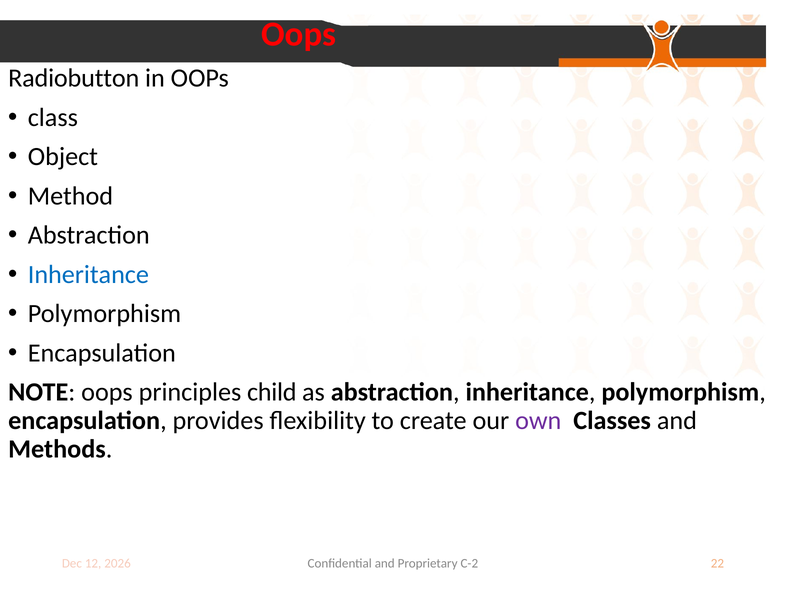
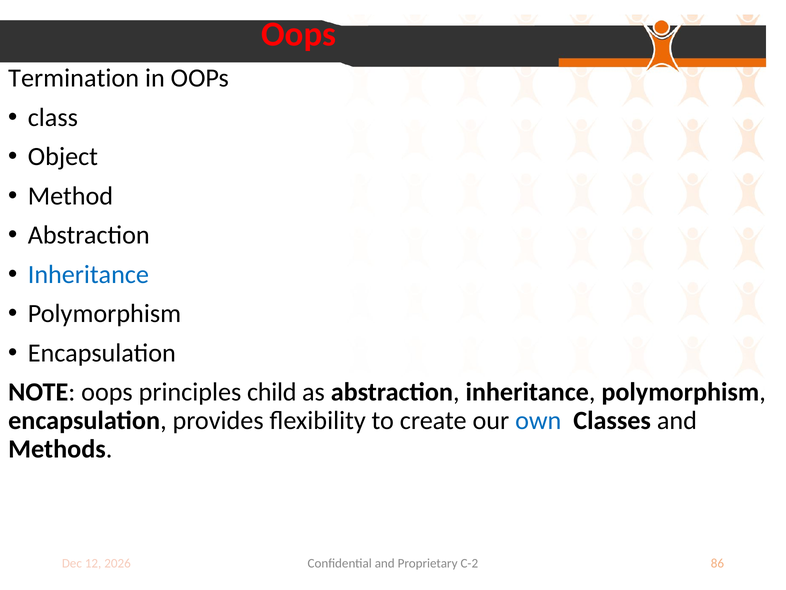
Radiobutton: Radiobutton -> Termination (74, 78)
own colour: purple -> blue (538, 420)
22: 22 -> 86 (717, 563)
